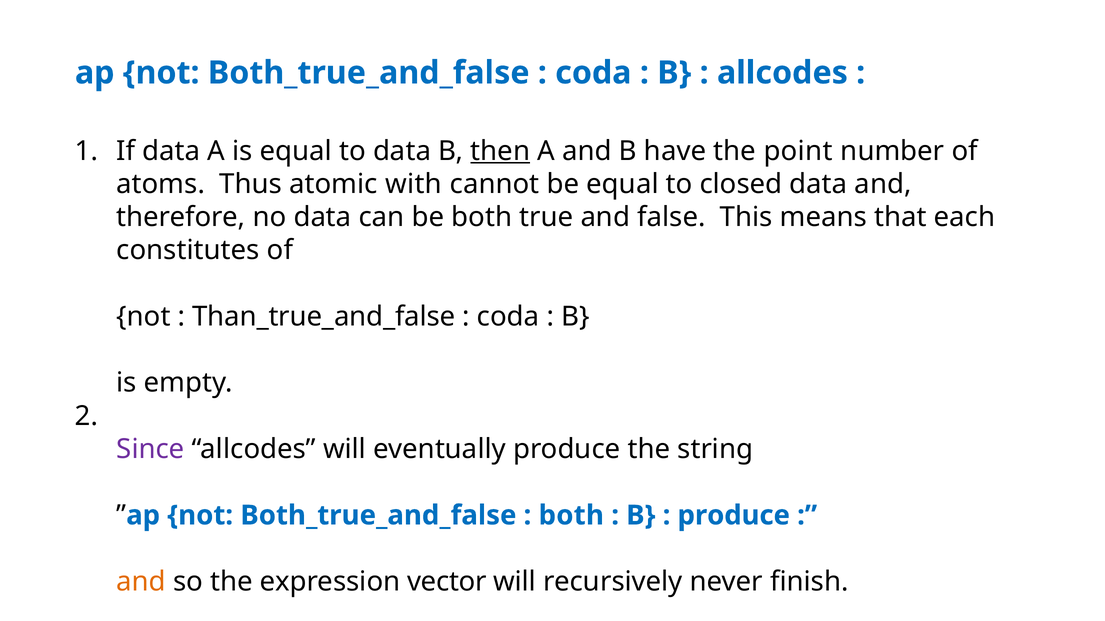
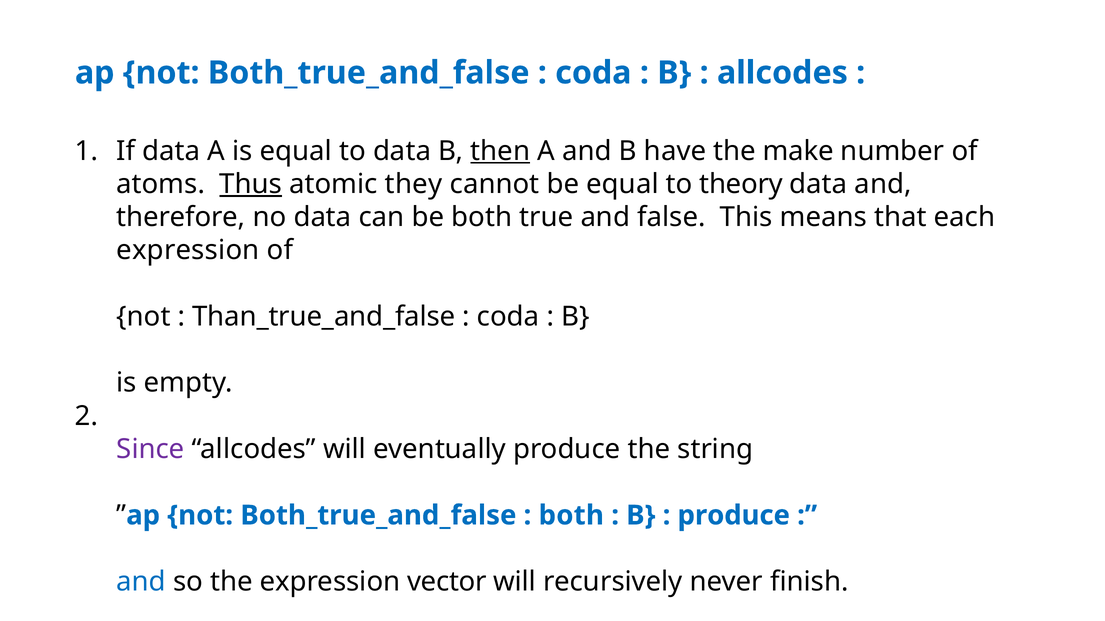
point: point -> make (798, 151)
Thus underline: none -> present (251, 184)
with: with -> they (414, 184)
closed: closed -> theory (741, 184)
constitutes: constitutes -> expression (188, 251)
and colour: orange -> blue (141, 582)
